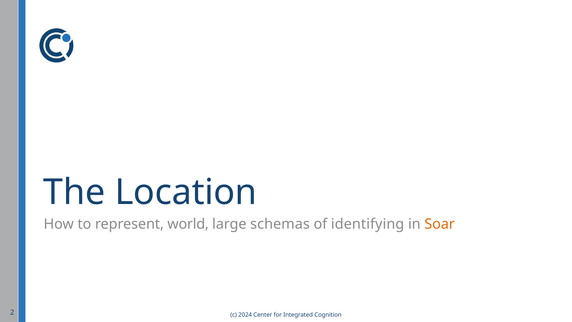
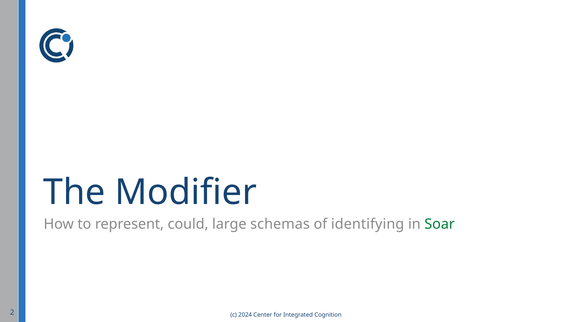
Location: Location -> Modifier (186, 192)
world: world -> could (188, 224)
Soar colour: orange -> green (440, 224)
